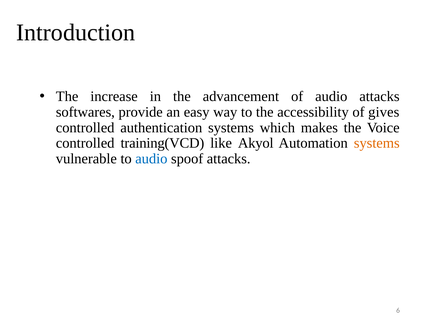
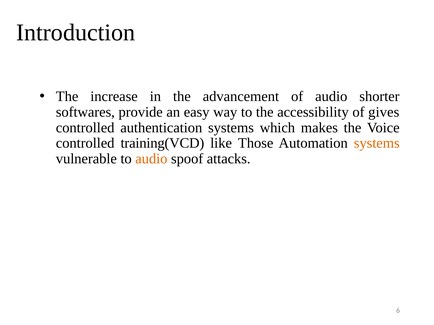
audio attacks: attacks -> shorter (379, 97)
Akyol: Akyol -> Those (256, 143)
audio colour: blue -> orange (151, 159)
